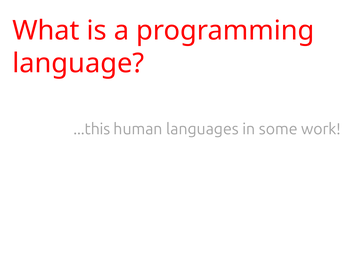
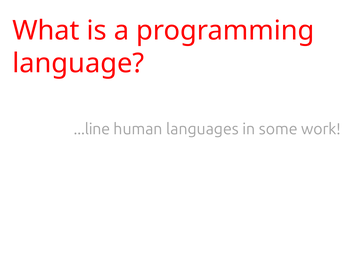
...this: ...this -> ...line (92, 129)
